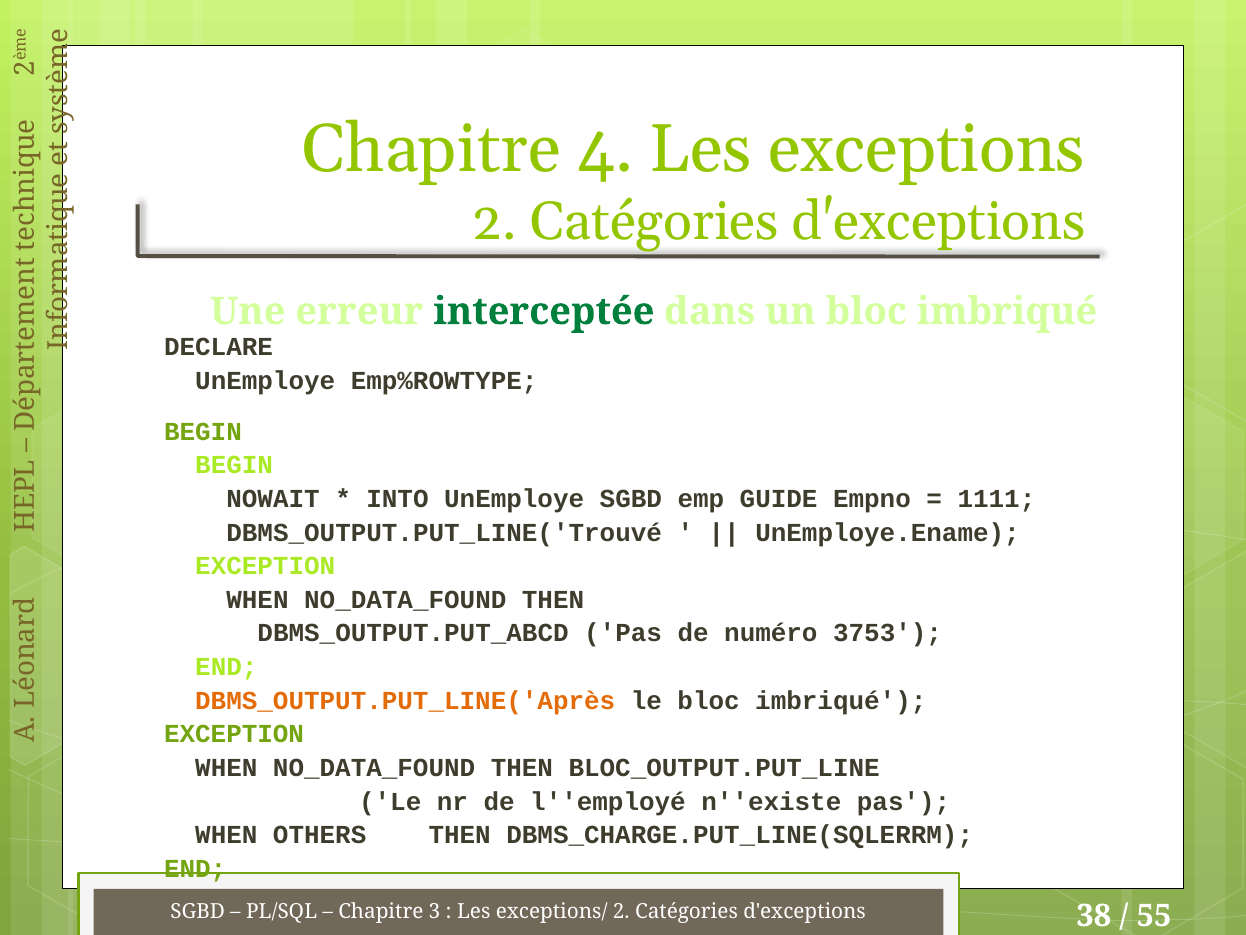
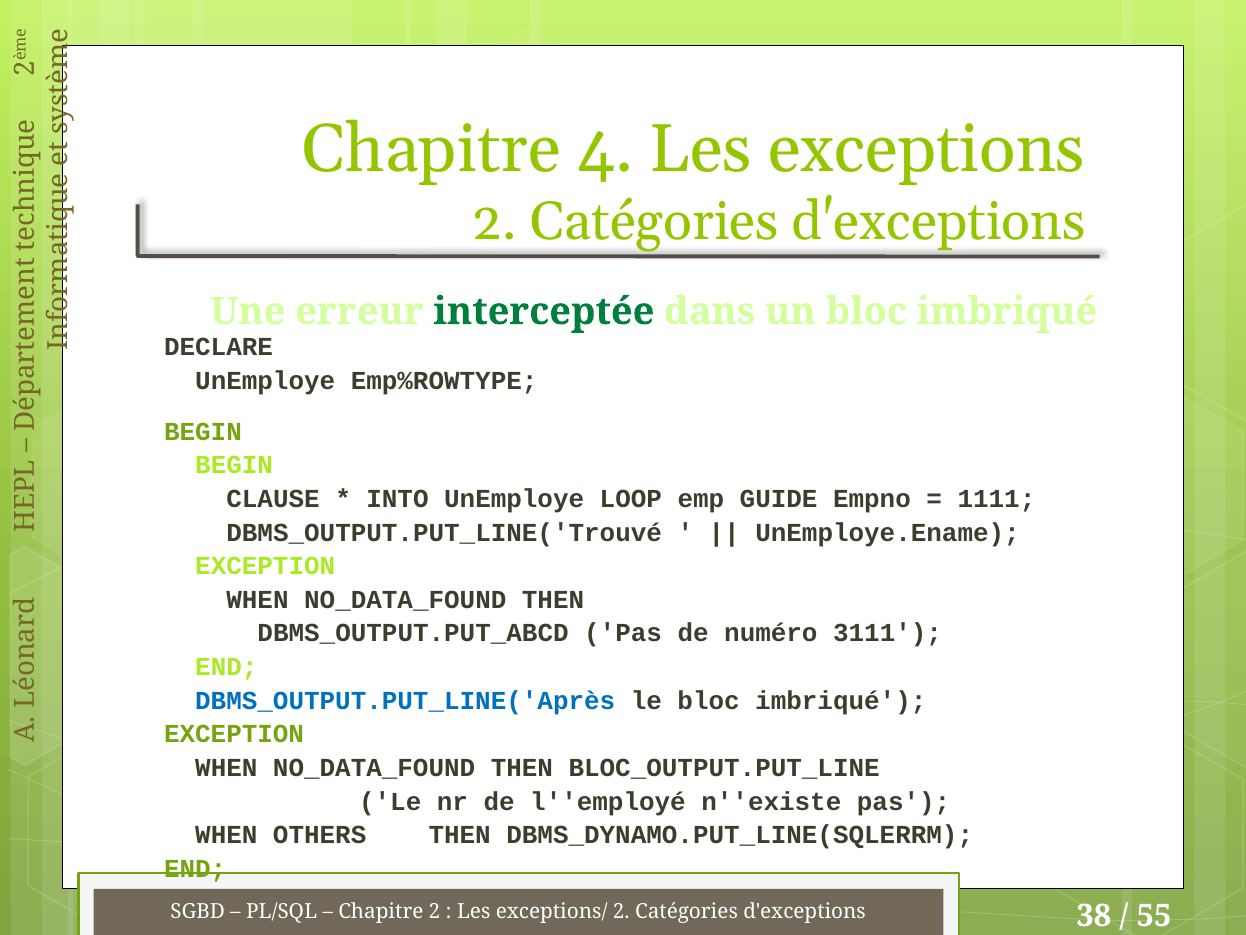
NOWAIT: NOWAIT -> CLAUSE (273, 499)
UnEmploye SGBD: SGBD -> LOOP (631, 499)
3753: 3753 -> 3111 (888, 633)
DBMS_OUTPUT.PUT_LINE('Après colour: orange -> blue (405, 700)
DBMS_CHARGE.PUT_LINE(SQLERRM: DBMS_CHARGE.PUT_LINE(SQLERRM -> DBMS_DYNAMO.PUT_LINE(SQLERRM (740, 835)
Chapitre 3: 3 -> 2 (434, 911)
